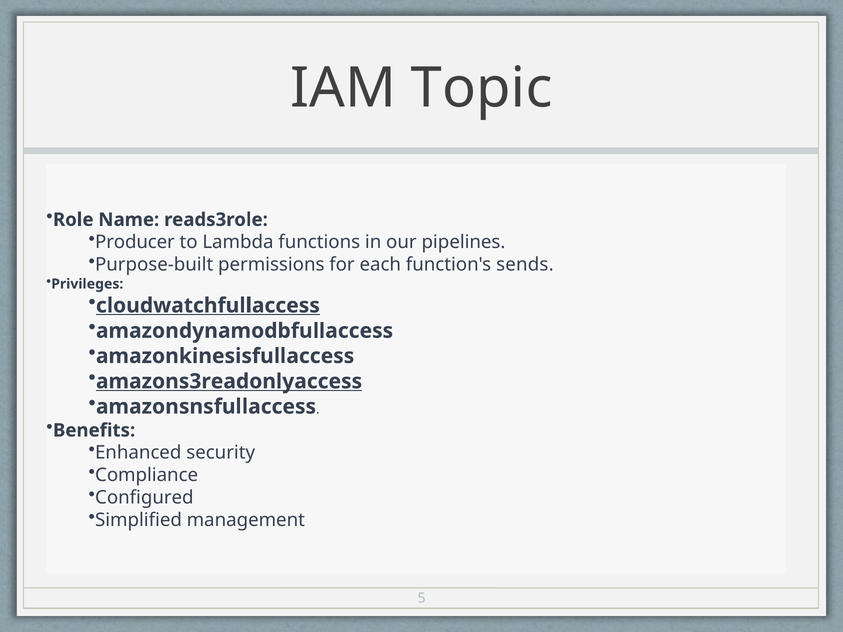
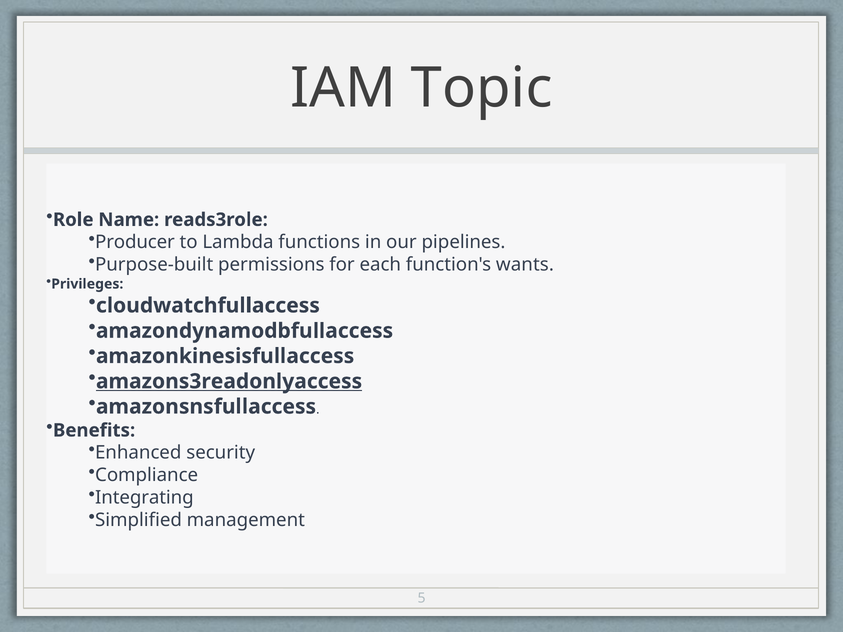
sends: sends -> wants (525, 265)
cloudwatchfullaccess underline: present -> none (208, 306)
Configured: Configured -> Integrating (144, 498)
